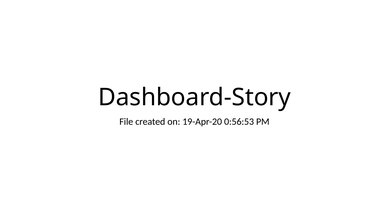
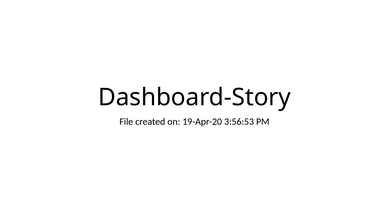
0:56:53: 0:56:53 -> 3:56:53 (239, 122)
